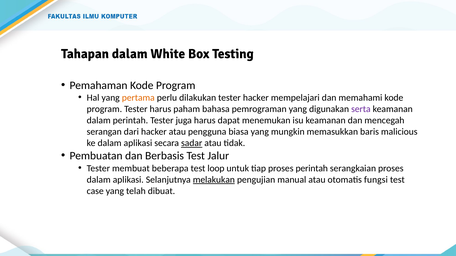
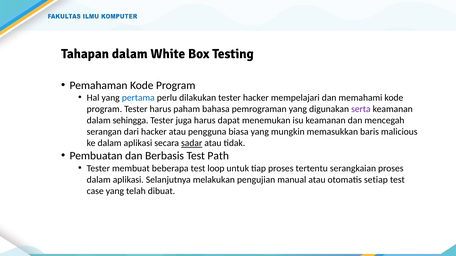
pertama colour: orange -> blue (138, 98)
dalam perintah: perintah -> sehingga (130, 121)
Jalur: Jalur -> Path (218, 156)
proses perintah: perintah -> tertentu (312, 169)
melakukan underline: present -> none (214, 180)
fungsi: fungsi -> setiap (376, 180)
